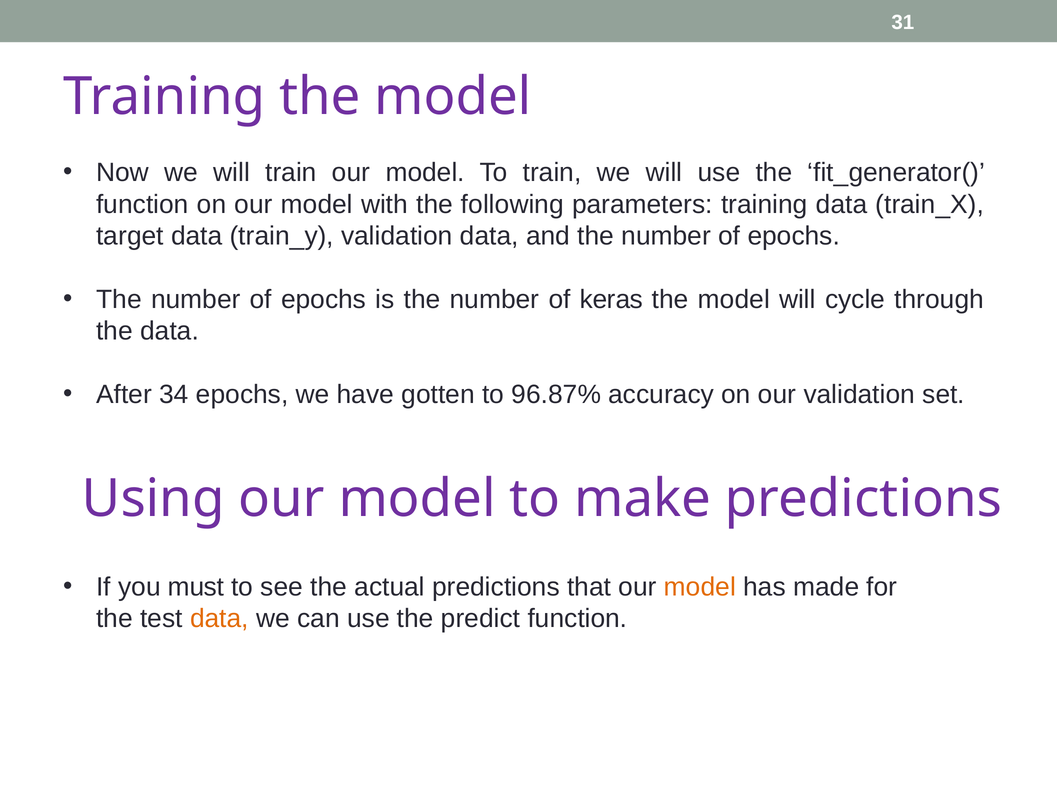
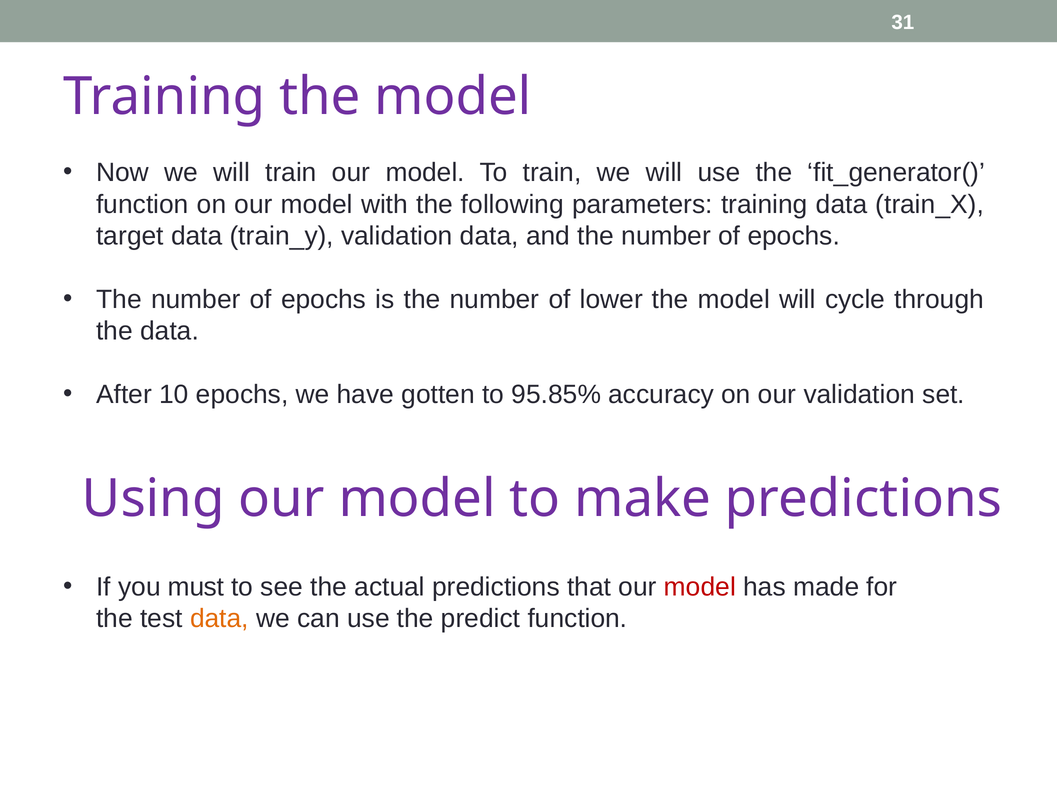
keras: keras -> lower (611, 299)
34: 34 -> 10 (174, 395)
96.87%: 96.87% -> 95.85% (556, 395)
model colour: orange -> red (700, 587)
